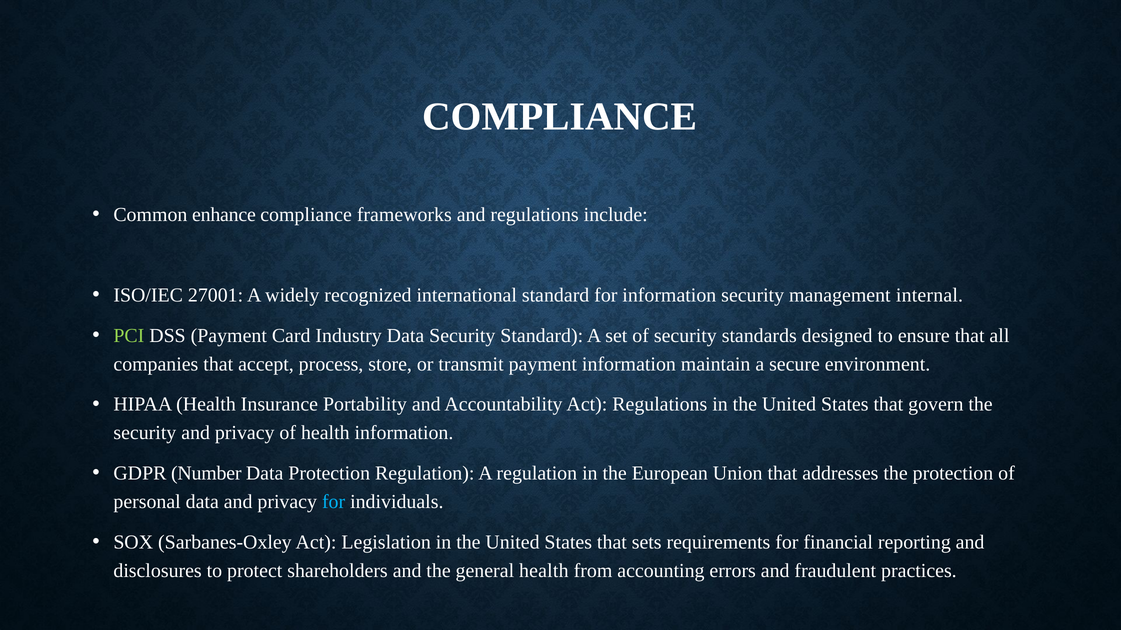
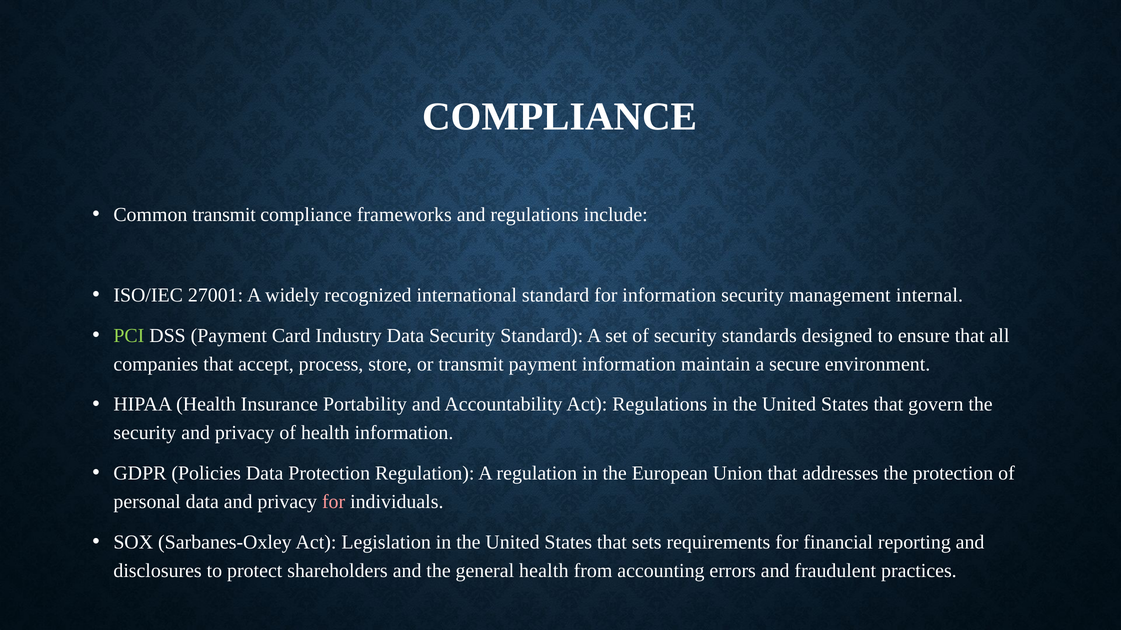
Common enhance: enhance -> transmit (224, 215)
Number: Number -> Policies (206, 474)
for colour: light blue -> pink (334, 502)
